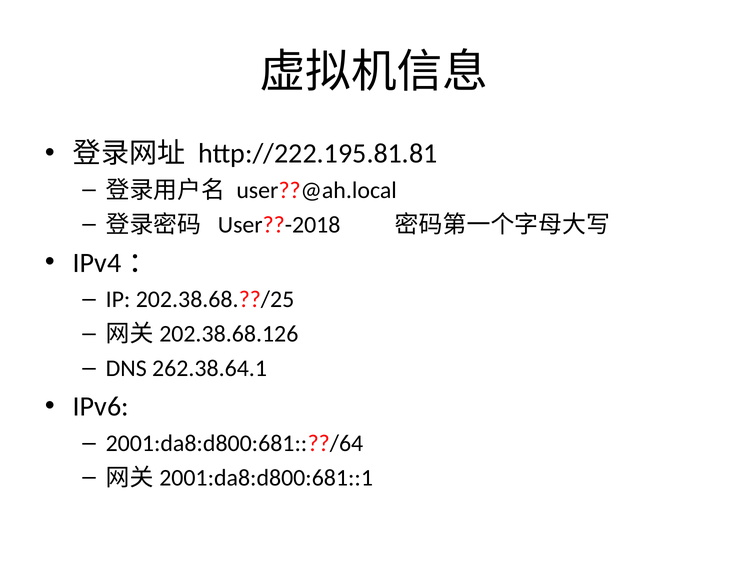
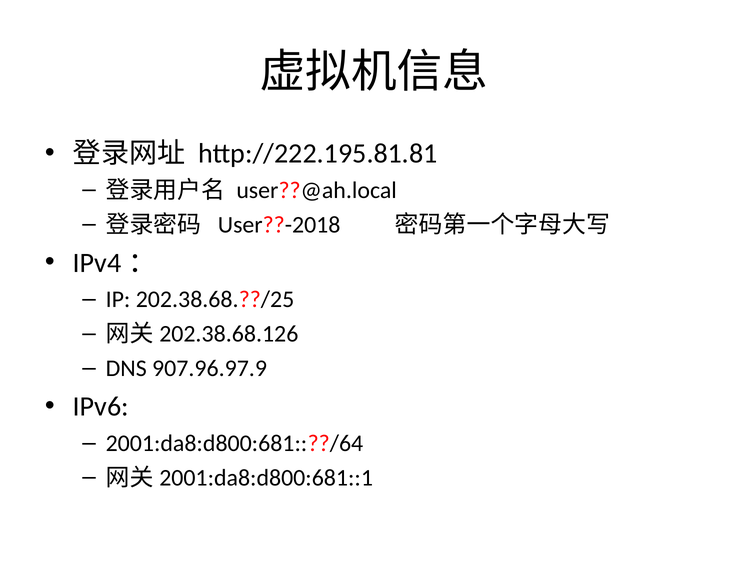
262.38.64.1: 262.38.64.1 -> 907.96.97.9 (210, 368)
